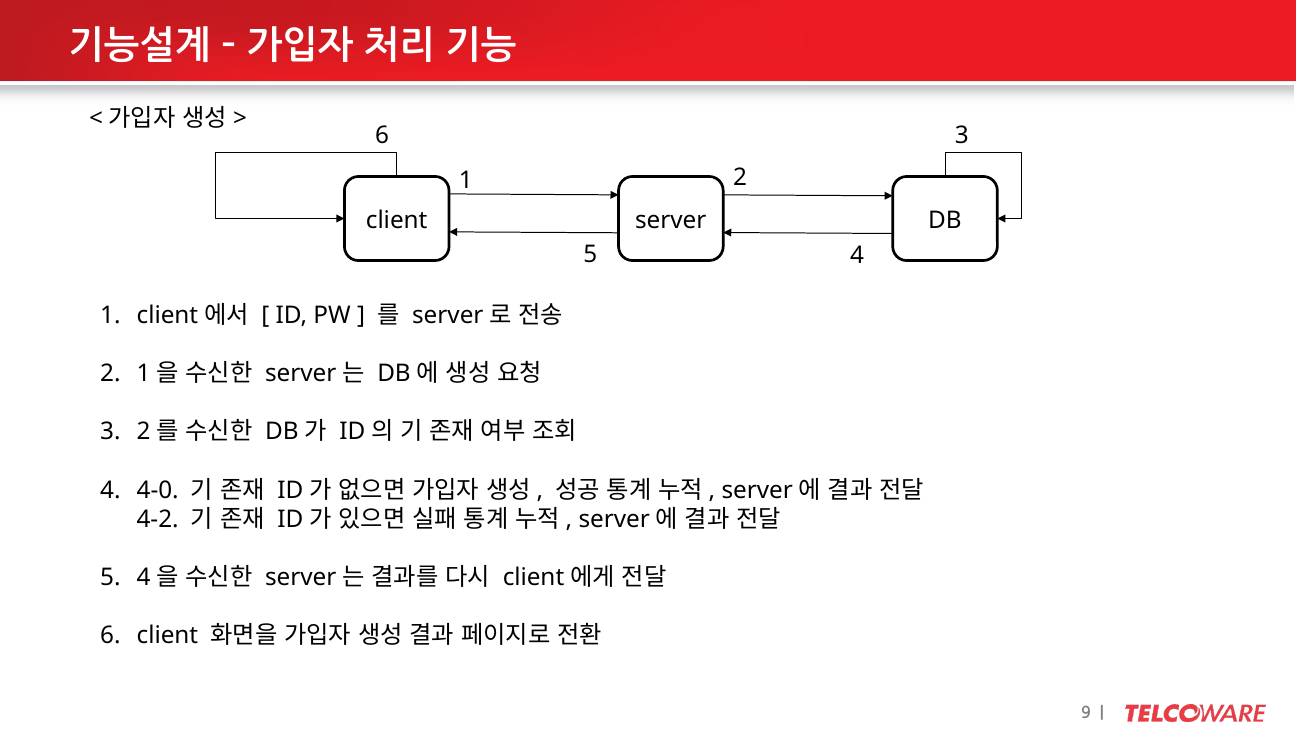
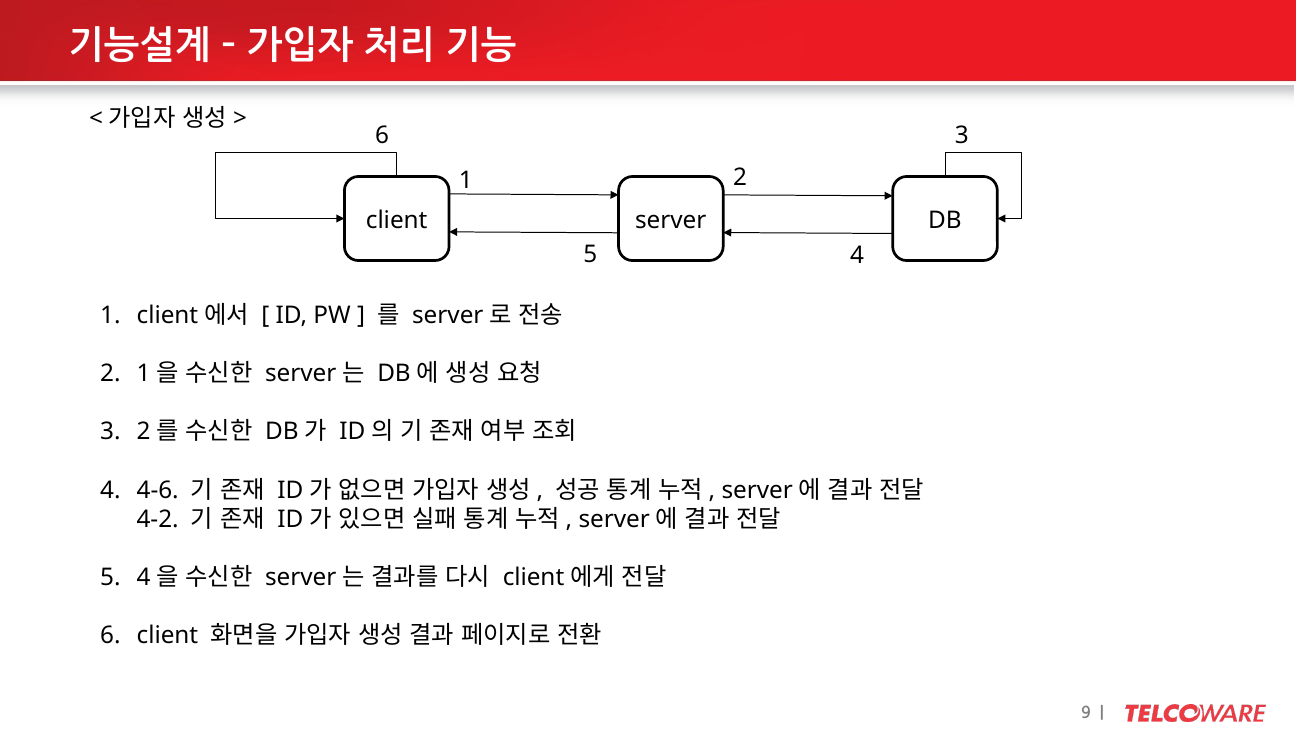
4-0: 4-0 -> 4-6 (158, 490)
